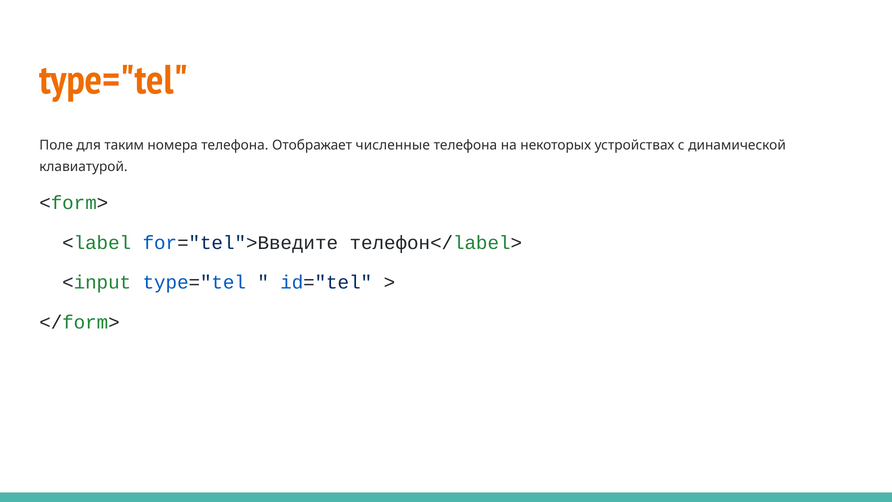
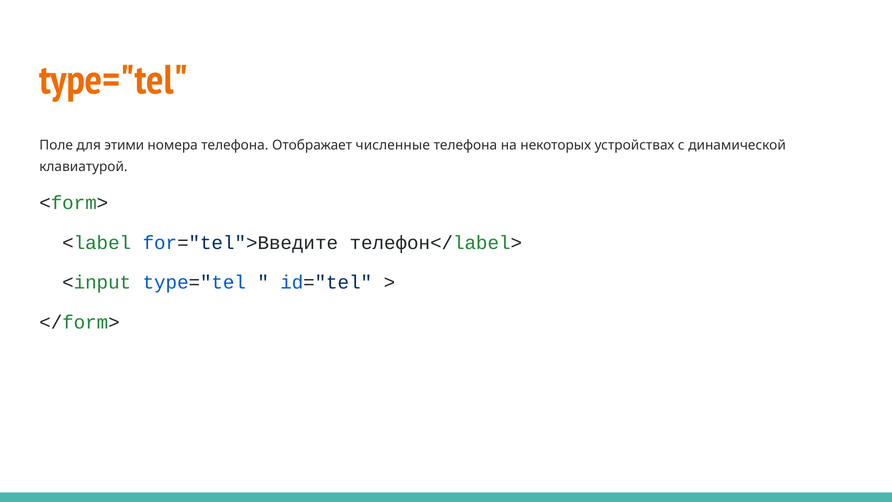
таким: таким -> этими (124, 145)
